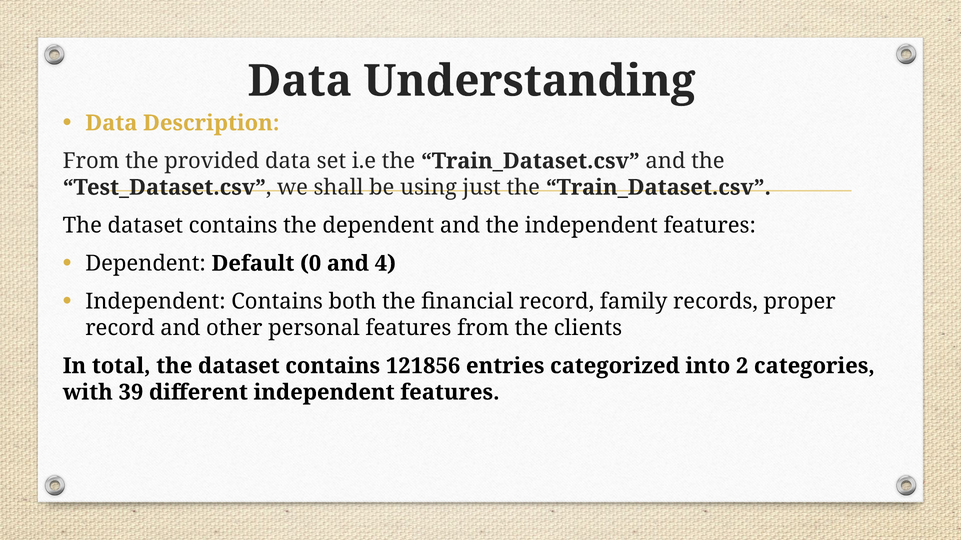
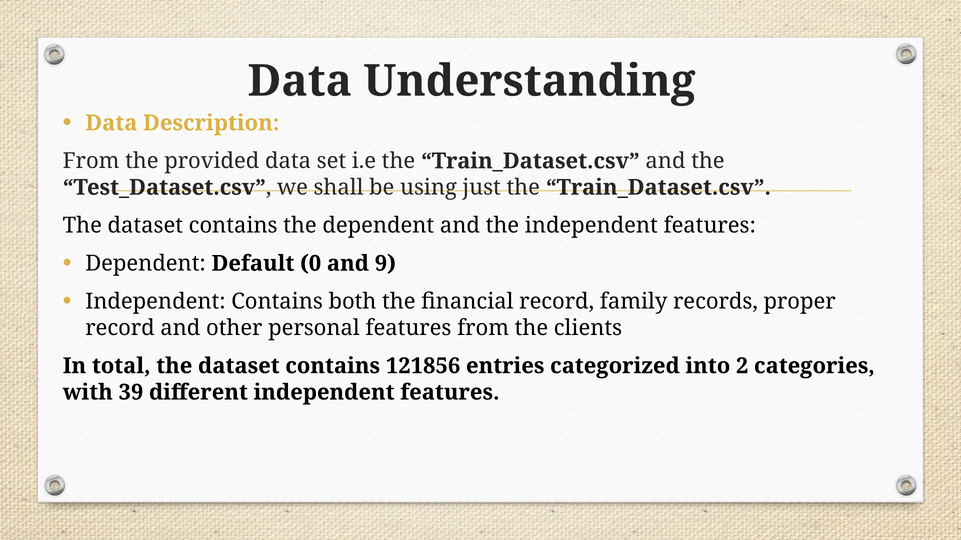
4: 4 -> 9 (385, 264)
